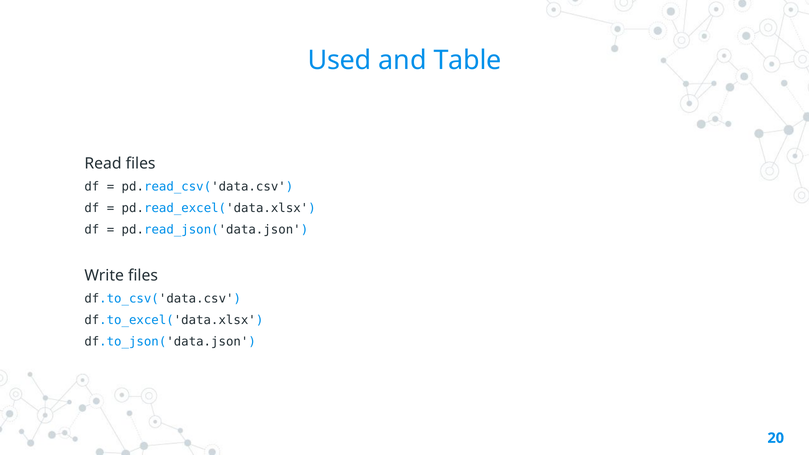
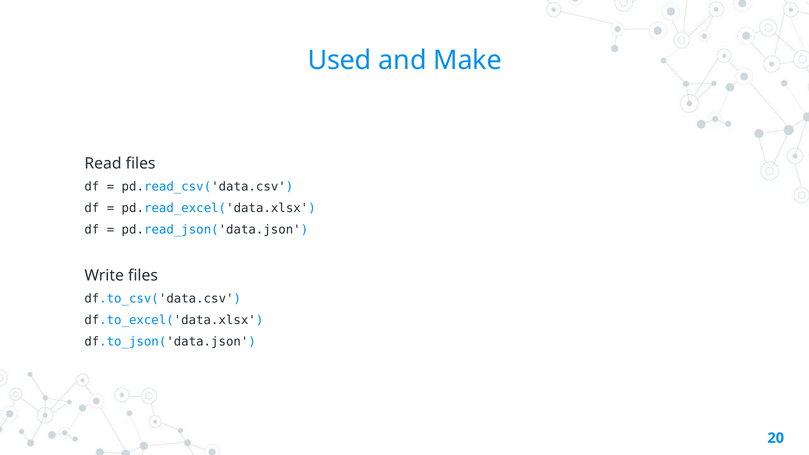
Table: Table -> Make (468, 60)
